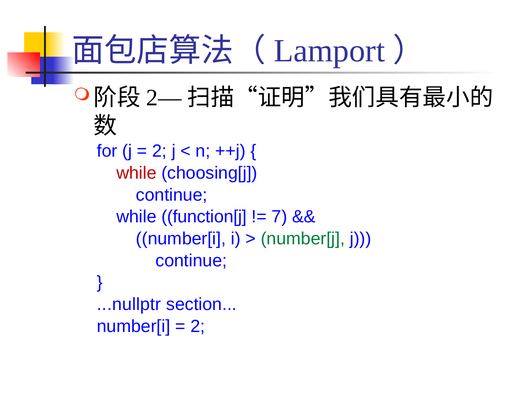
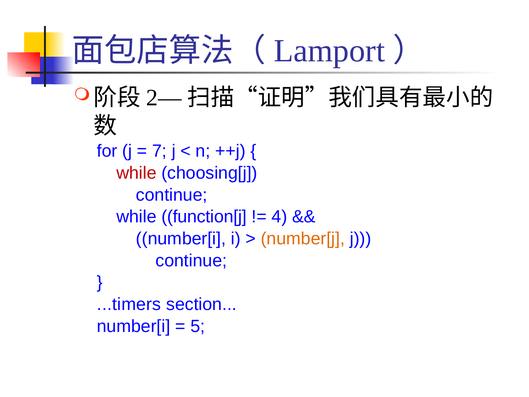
2: 2 -> 7 (159, 151)
7: 7 -> 4 (279, 217)
number[j colour: green -> orange (303, 239)
...nullptr: ...nullptr -> ...timers (129, 304)
2: 2 -> 5 (198, 326)
